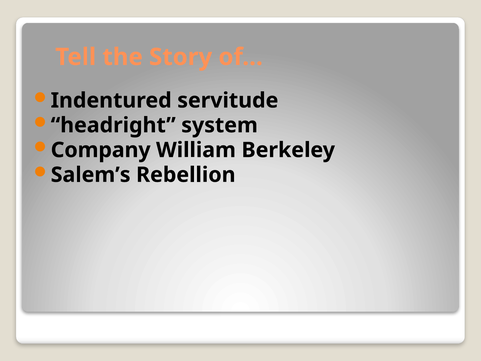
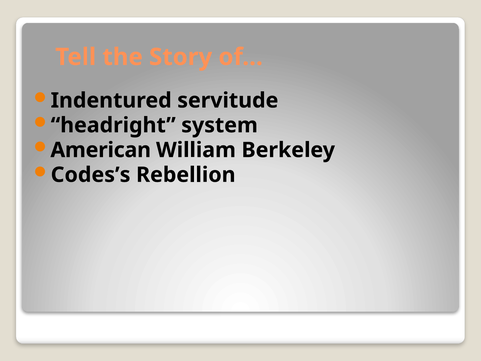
Company: Company -> American (101, 150)
Salem’s: Salem’s -> Codes’s (91, 175)
